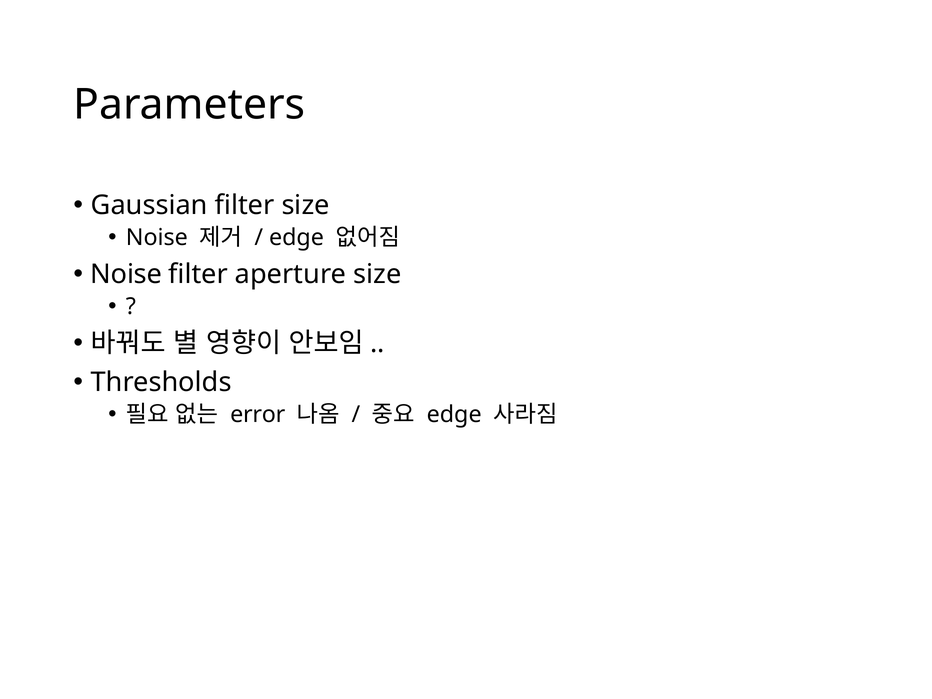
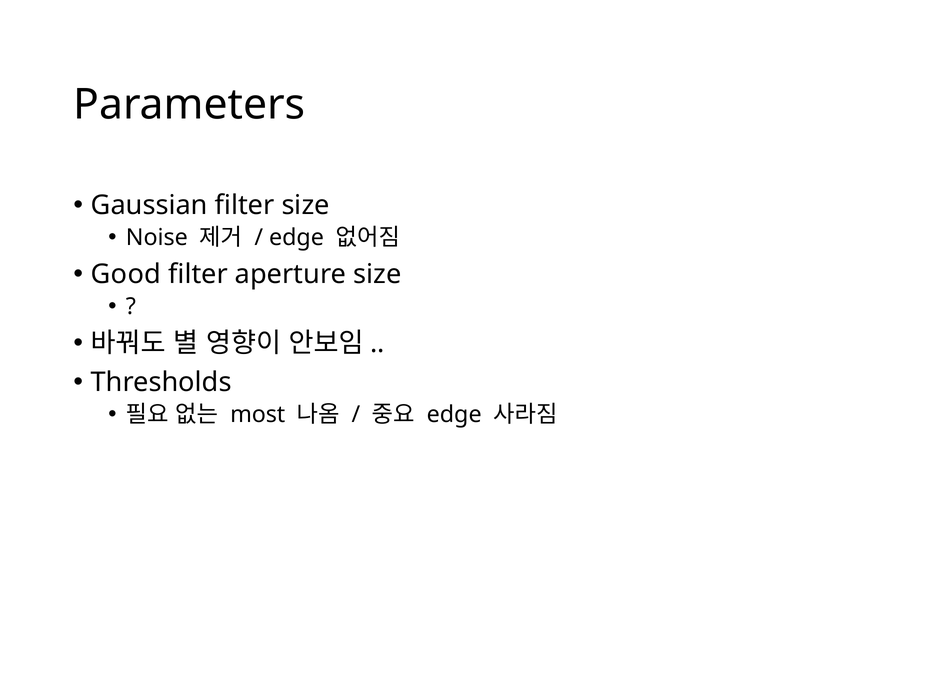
Noise: Noise -> Good (126, 274)
error: error -> most (258, 415)
